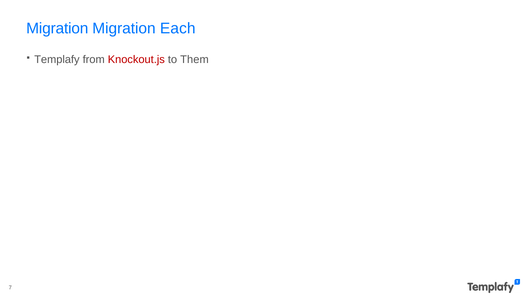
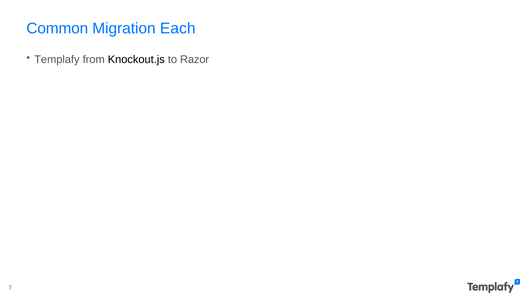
Migration: Migration -> Common (57, 29)
Knockout.js colour: red -> black (136, 59)
Them: Them -> Razor (195, 59)
